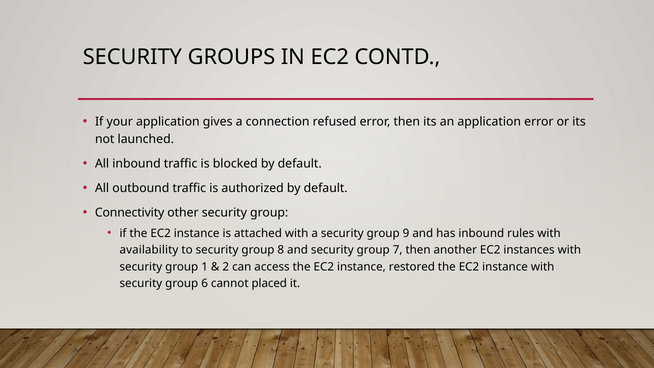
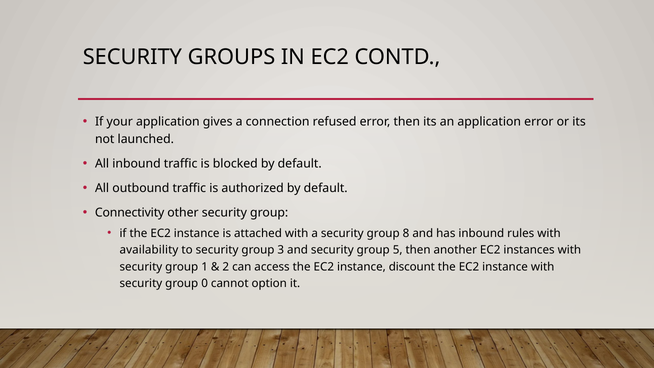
9: 9 -> 8 (406, 233)
8: 8 -> 3 (281, 250)
7: 7 -> 5 (398, 250)
restored: restored -> discount (412, 267)
6: 6 -> 0 (205, 283)
placed: placed -> option (269, 283)
